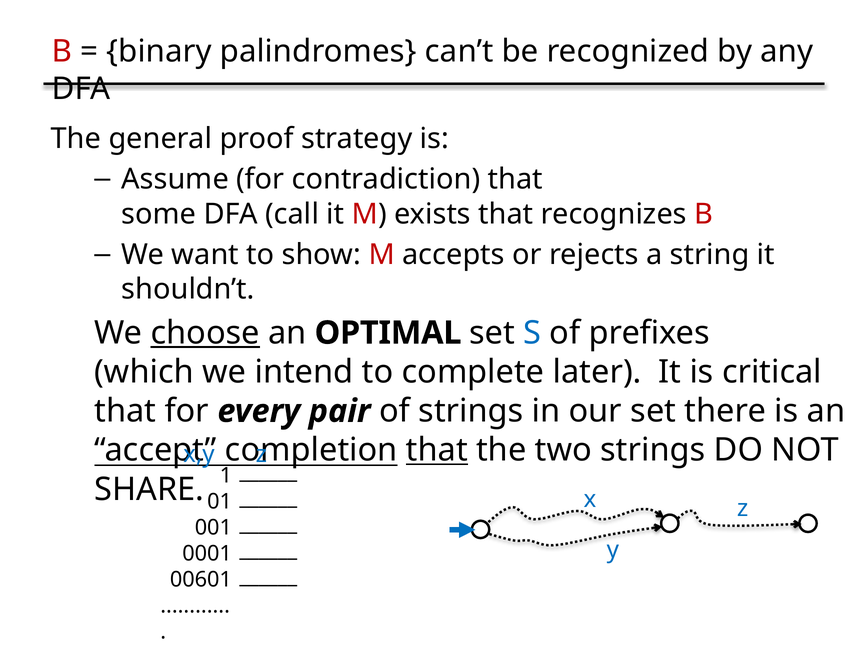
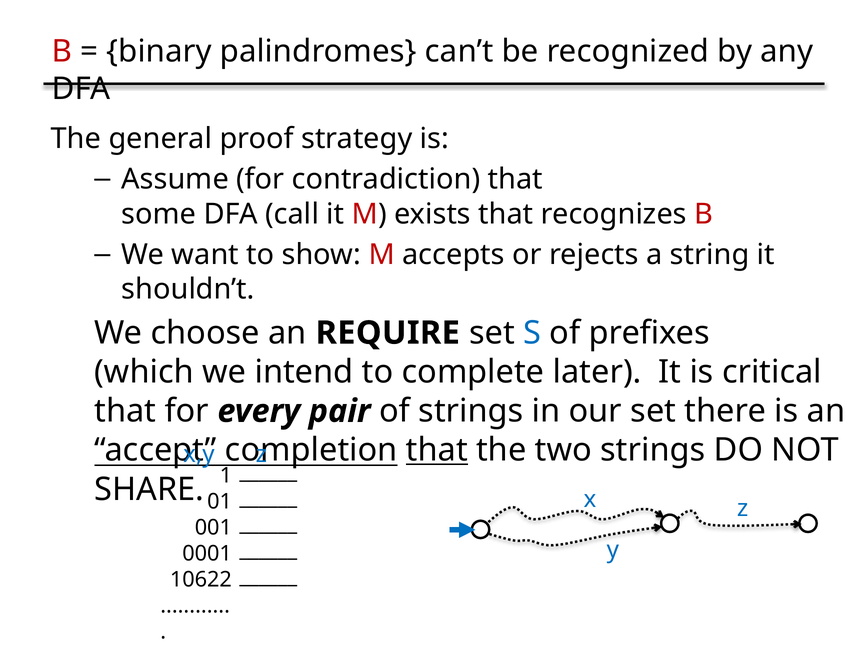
choose underline: present -> none (205, 333)
OPTIMAL: OPTIMAL -> REQUIRE (388, 333)
00601: 00601 -> 10622 (201, 580)
